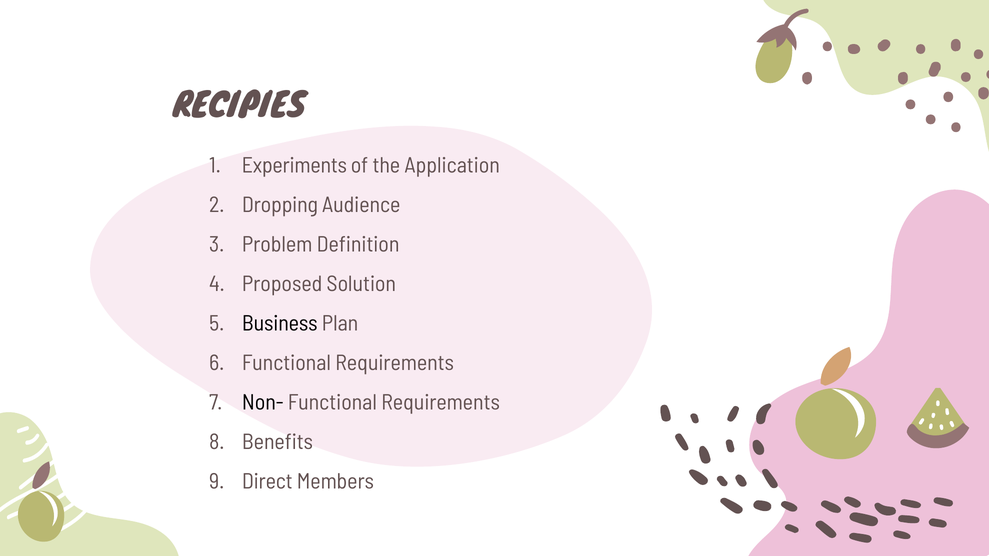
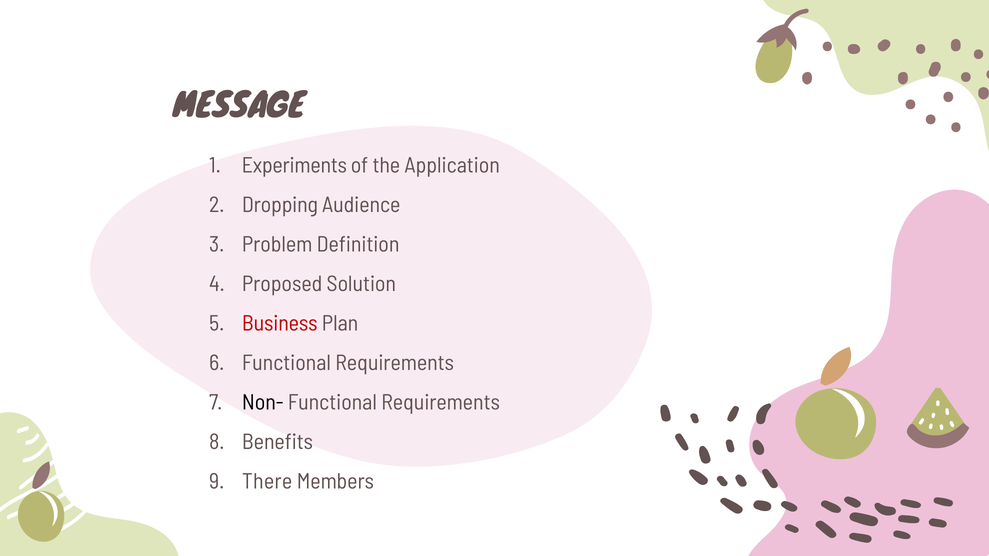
RECIPIES: RECIPIES -> MESSAGE (239, 105)
Business colour: black -> red (280, 324)
Direct: Direct -> There (267, 482)
